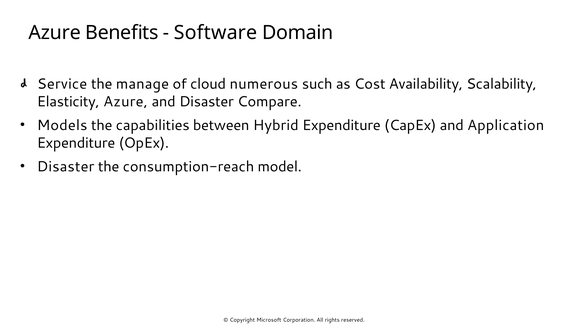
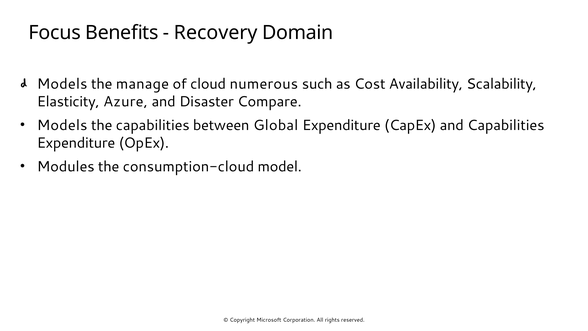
Azure: Azure -> Focus (55, 33)
Software: Software -> Recovery (216, 33)
Service: Service -> Models (62, 84)
Hybrid: Hybrid -> Global (276, 125)
and Application: Application -> Capabilities (506, 125)
Disaster: Disaster -> Modules (66, 167)
consumption-reach: consumption-reach -> consumption-cloud (188, 167)
